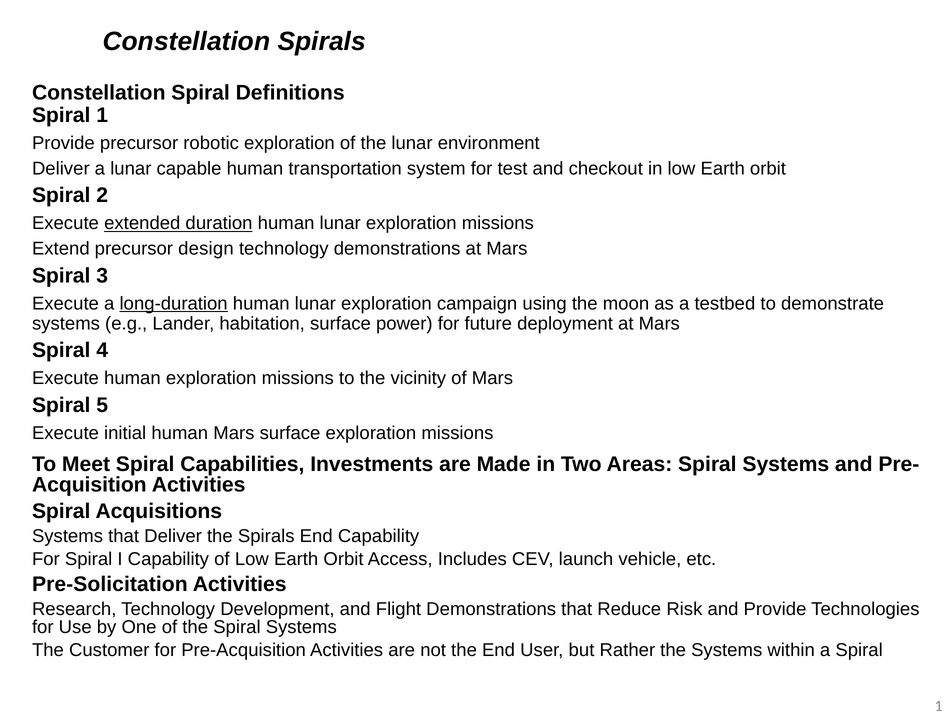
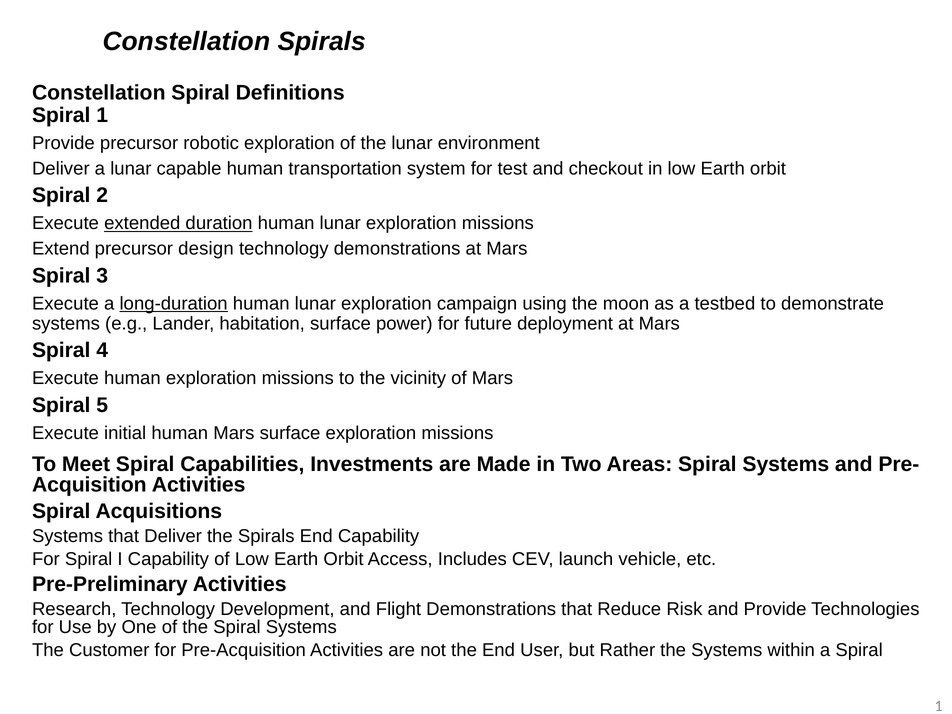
Pre-Solicitation: Pre-Solicitation -> Pre-Preliminary (110, 584)
